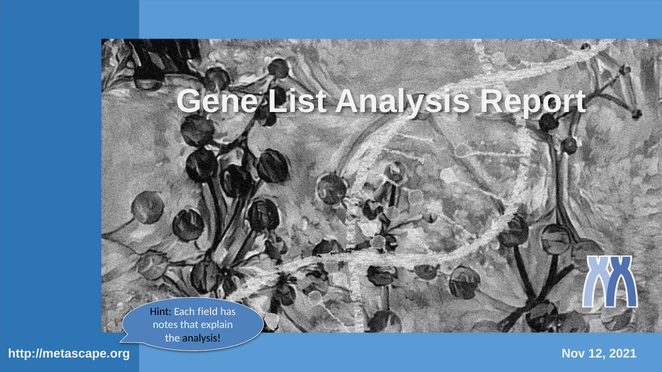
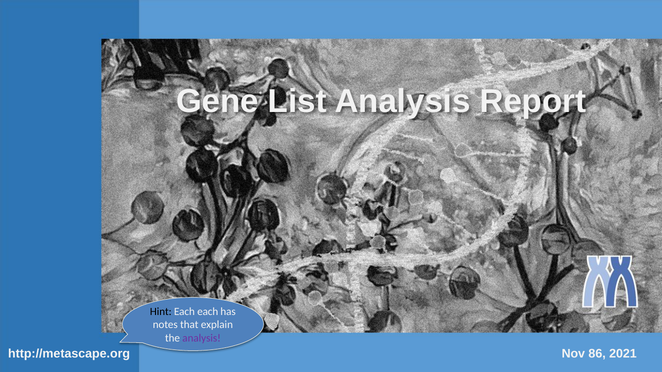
Each field: field -> each (208, 312)
analysis colour: black -> purple (202, 338)
12: 12 -> 86 (597, 354)
